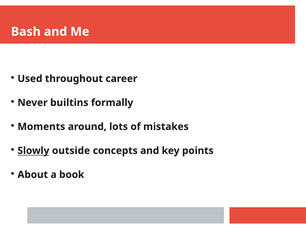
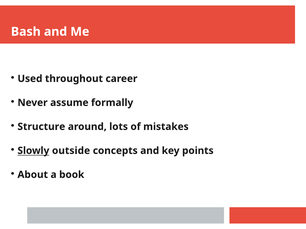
builtins: builtins -> assume (69, 103)
Moments: Moments -> Structure (41, 127)
